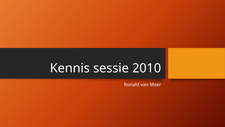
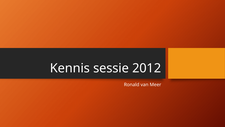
2010: 2010 -> 2012 (147, 68)
